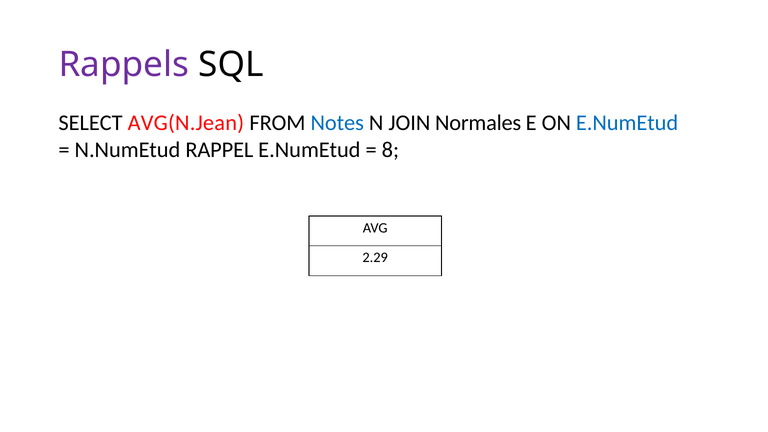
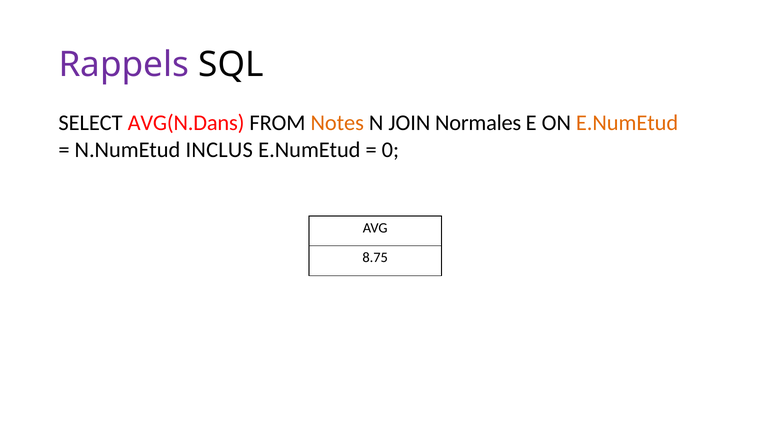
AVG(N.Jean: AVG(N.Jean -> AVG(N.Dans (186, 123)
Notes colour: blue -> orange (337, 123)
E.NumEtud colour: blue -> orange (627, 123)
RAPPEL: RAPPEL -> INCLUS (219, 150)
8: 8 -> 0 (390, 150)
2.29: 2.29 -> 8.75 (375, 258)
